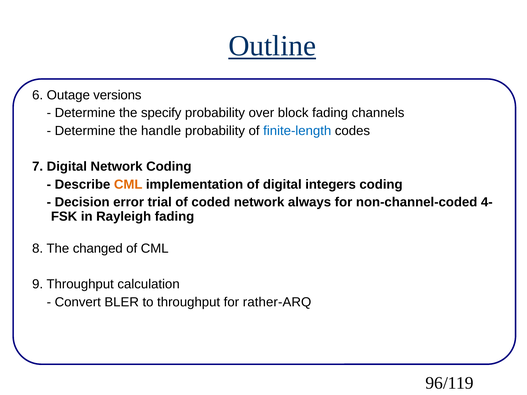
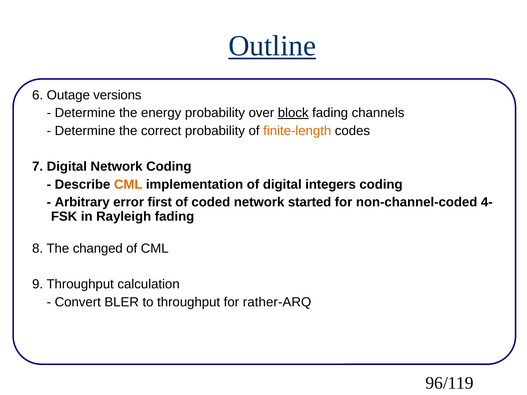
specify: specify -> energy (161, 113)
block underline: none -> present (293, 113)
handle: handle -> correct (161, 131)
finite-length colour: blue -> orange (297, 131)
Decision: Decision -> Arbitrary (82, 202)
trial: trial -> first (160, 202)
always: always -> started (310, 202)
